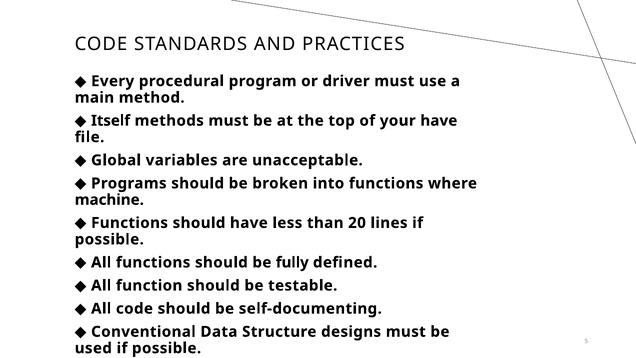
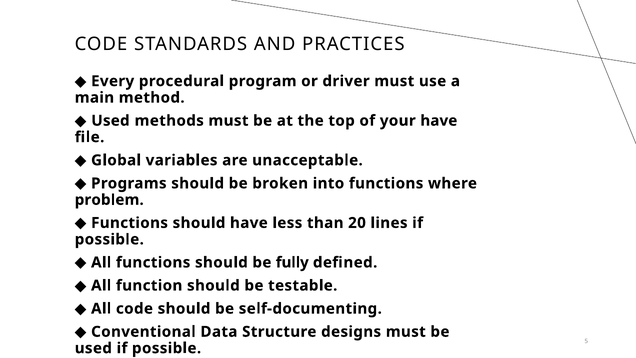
Itself: Itself -> Used (110, 121)
machine: machine -> problem (109, 200)
